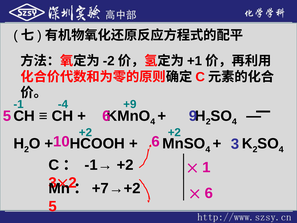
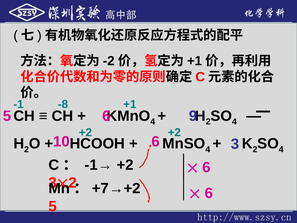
-4: -4 -> -8 (63, 104)
+9: +9 -> +1 (130, 104)
1: 1 -> 6 (206, 167)
